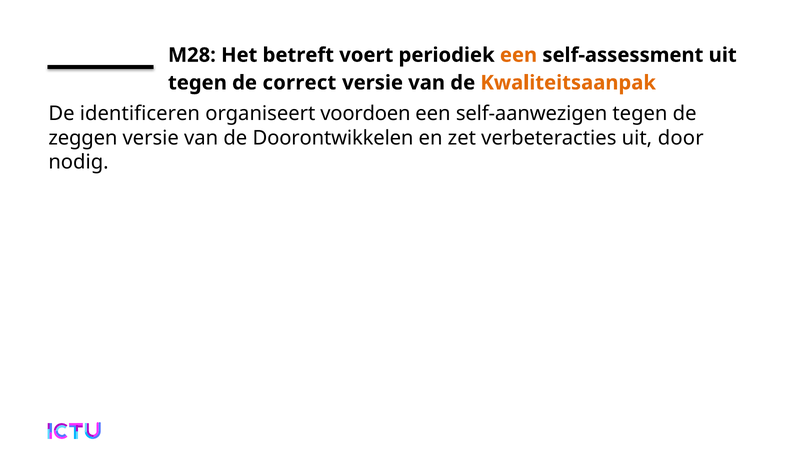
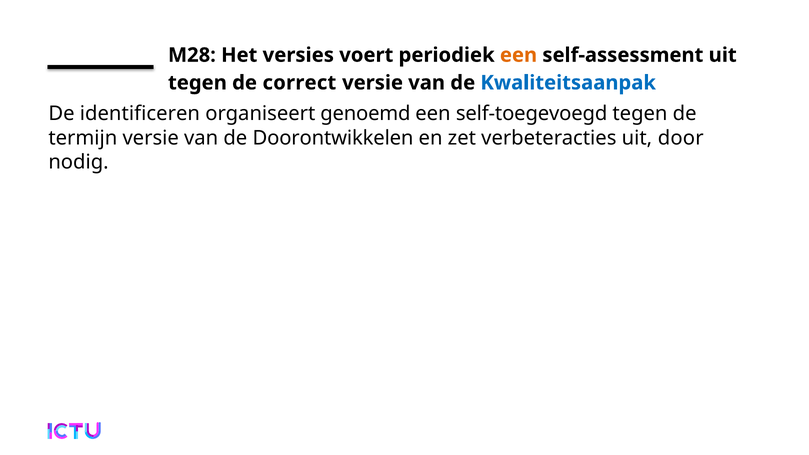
betreft: betreft -> versies (298, 55)
Kwaliteitsaanpak colour: orange -> blue (568, 83)
voordoen: voordoen -> genoemd (365, 114)
self-aanwezigen: self-aanwezigen -> self-toegevoegd (532, 114)
zeggen: zeggen -> termijn (83, 138)
